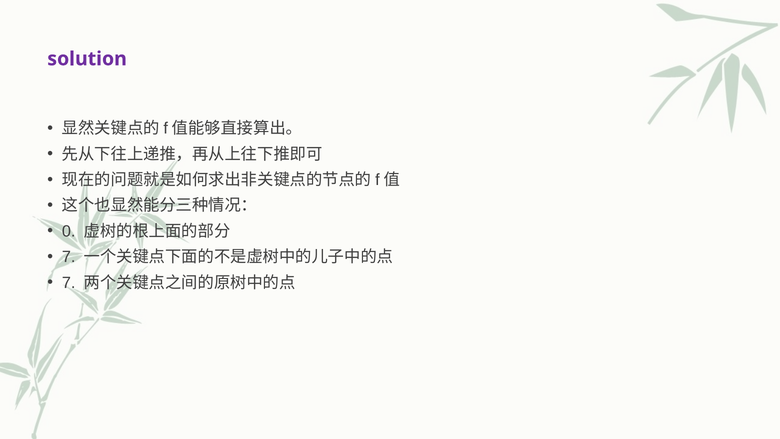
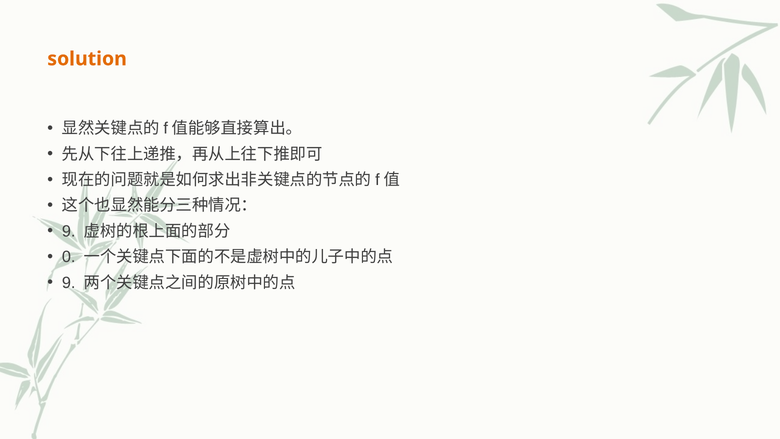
solution colour: purple -> orange (87, 59)
0: 0 -> 9 (69, 231)
7: 7 -> 0 (69, 257)
7: 7 -> 9 (69, 282)
